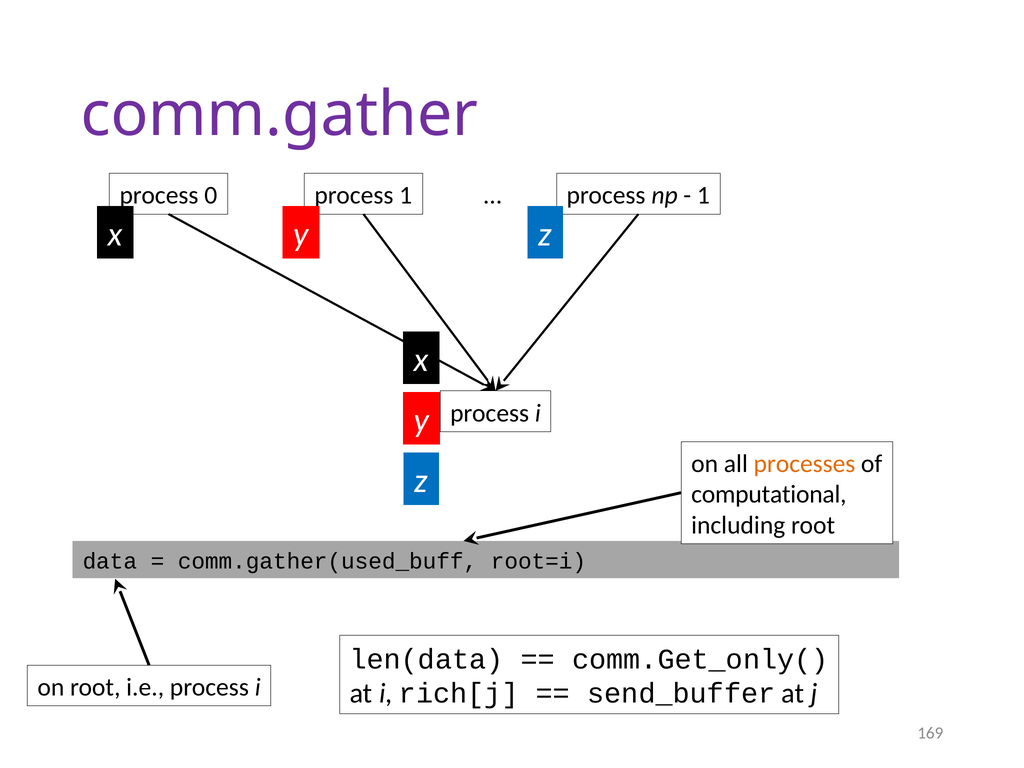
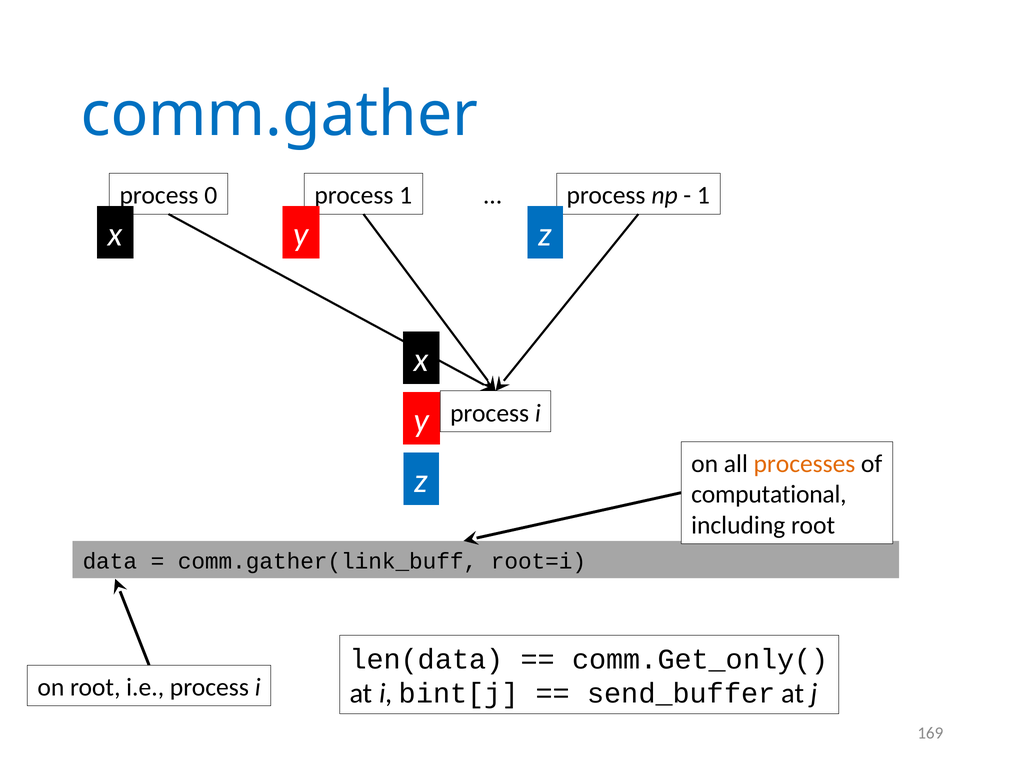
comm.gather colour: purple -> blue (279, 115)
comm.gather(used_buff: comm.gather(used_buff -> comm.gather(link_buff (327, 561)
rich[j: rich[j -> bint[j (459, 694)
